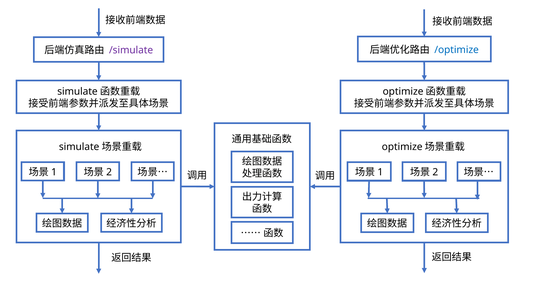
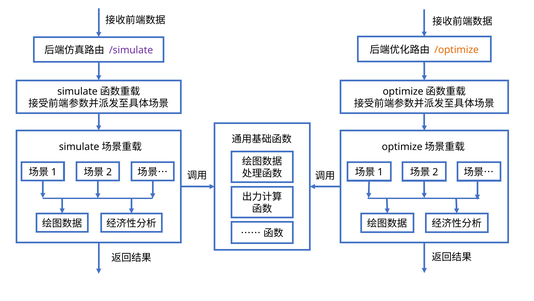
/optimize colour: blue -> orange (457, 50)
